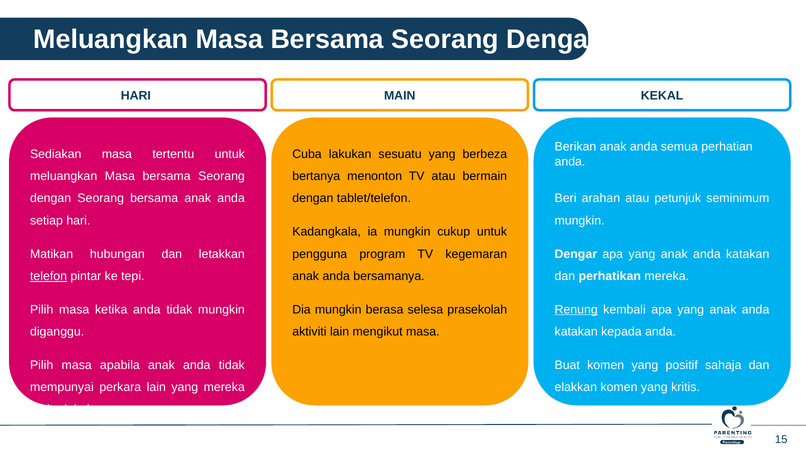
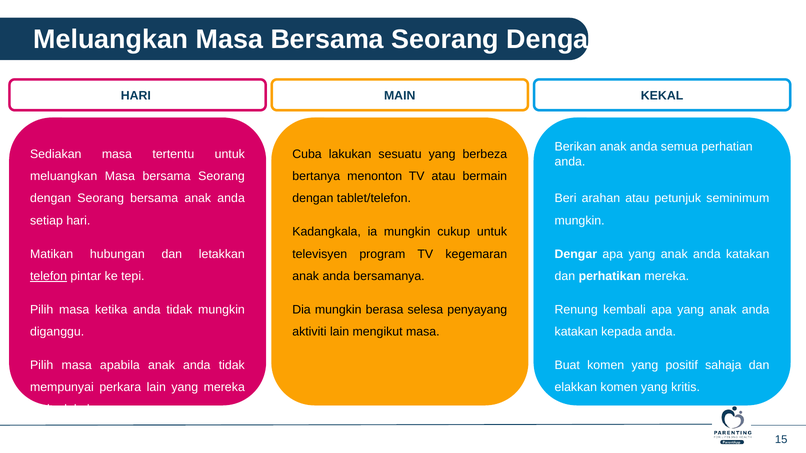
pengguna: pengguna -> televisyen (320, 254)
prasekolah: prasekolah -> penyayang (477, 310)
Renung underline: present -> none (576, 310)
